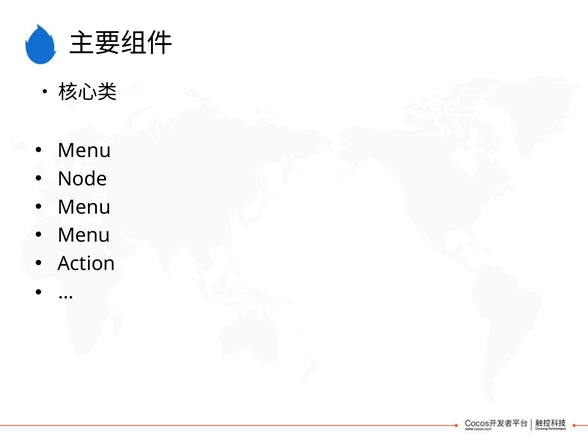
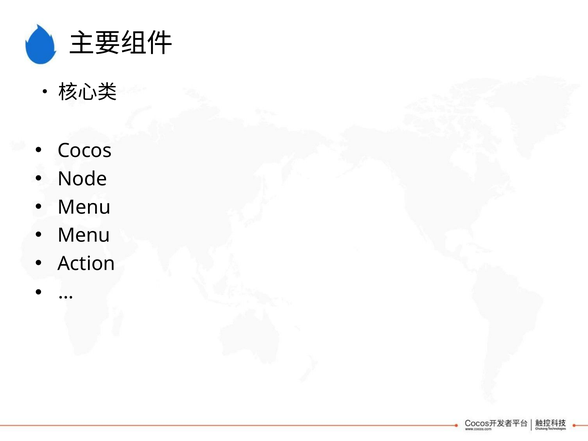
Menu: Menu -> Cocos (85, 151)
